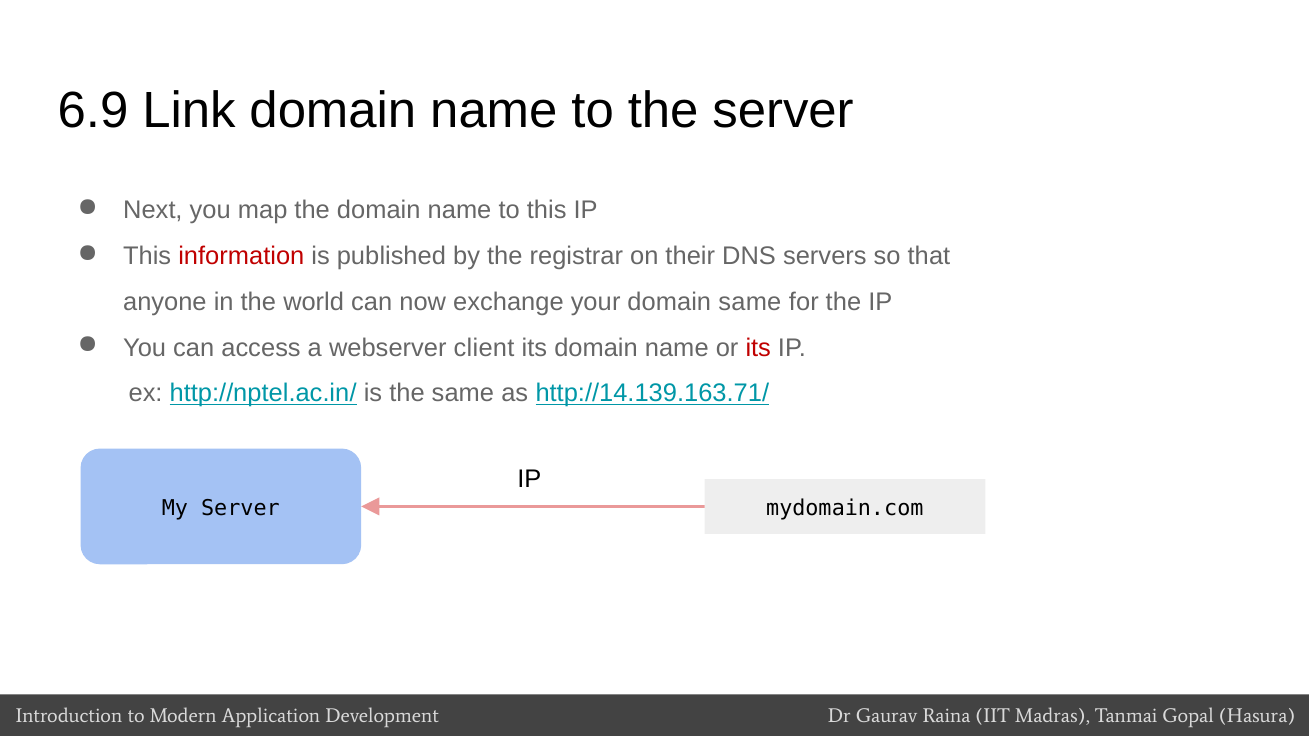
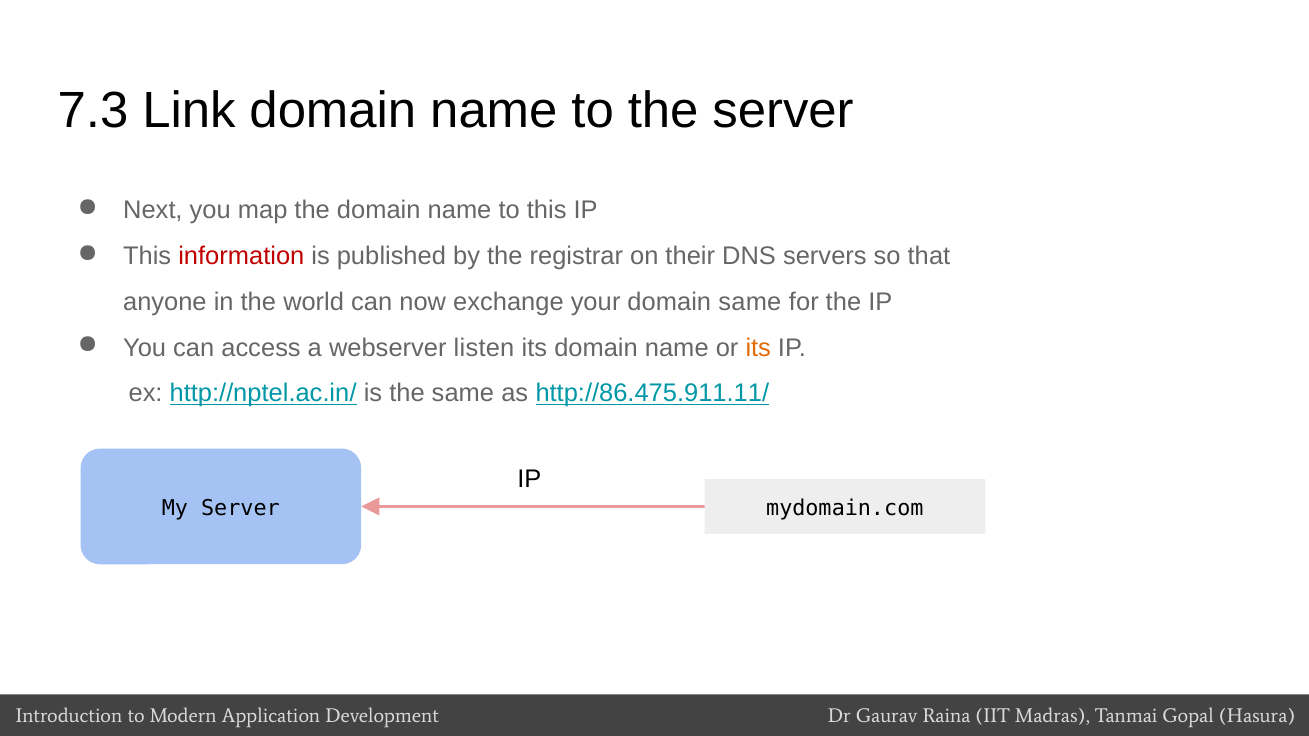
6.9: 6.9 -> 7.3 (93, 111)
client: client -> listen (484, 348)
its colour: red -> orange (758, 348)
http://14.139.163.71/: http://14.139.163.71/ -> http://86.475.911.11/ (652, 394)
